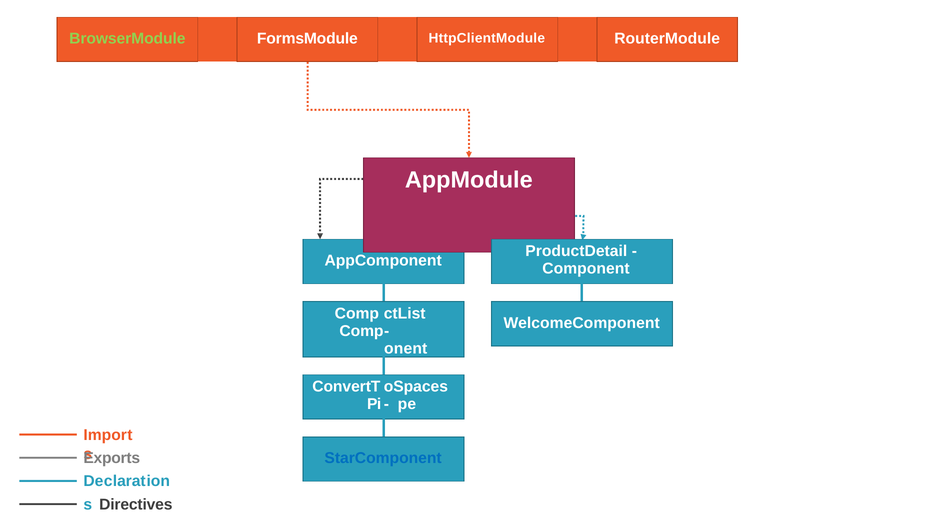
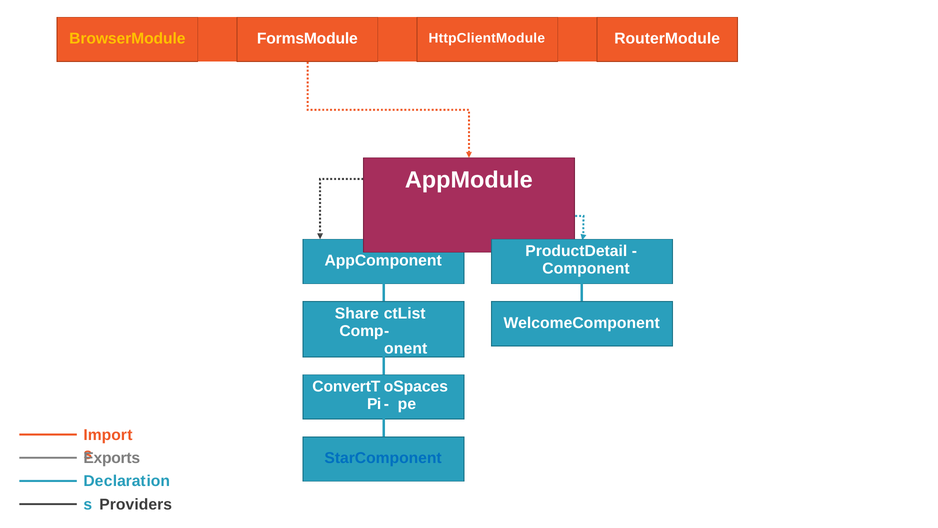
BrowserModule colour: light green -> yellow (127, 38)
Comp: Comp -> Share (357, 313)
Directives: Directives -> Providers (136, 504)
